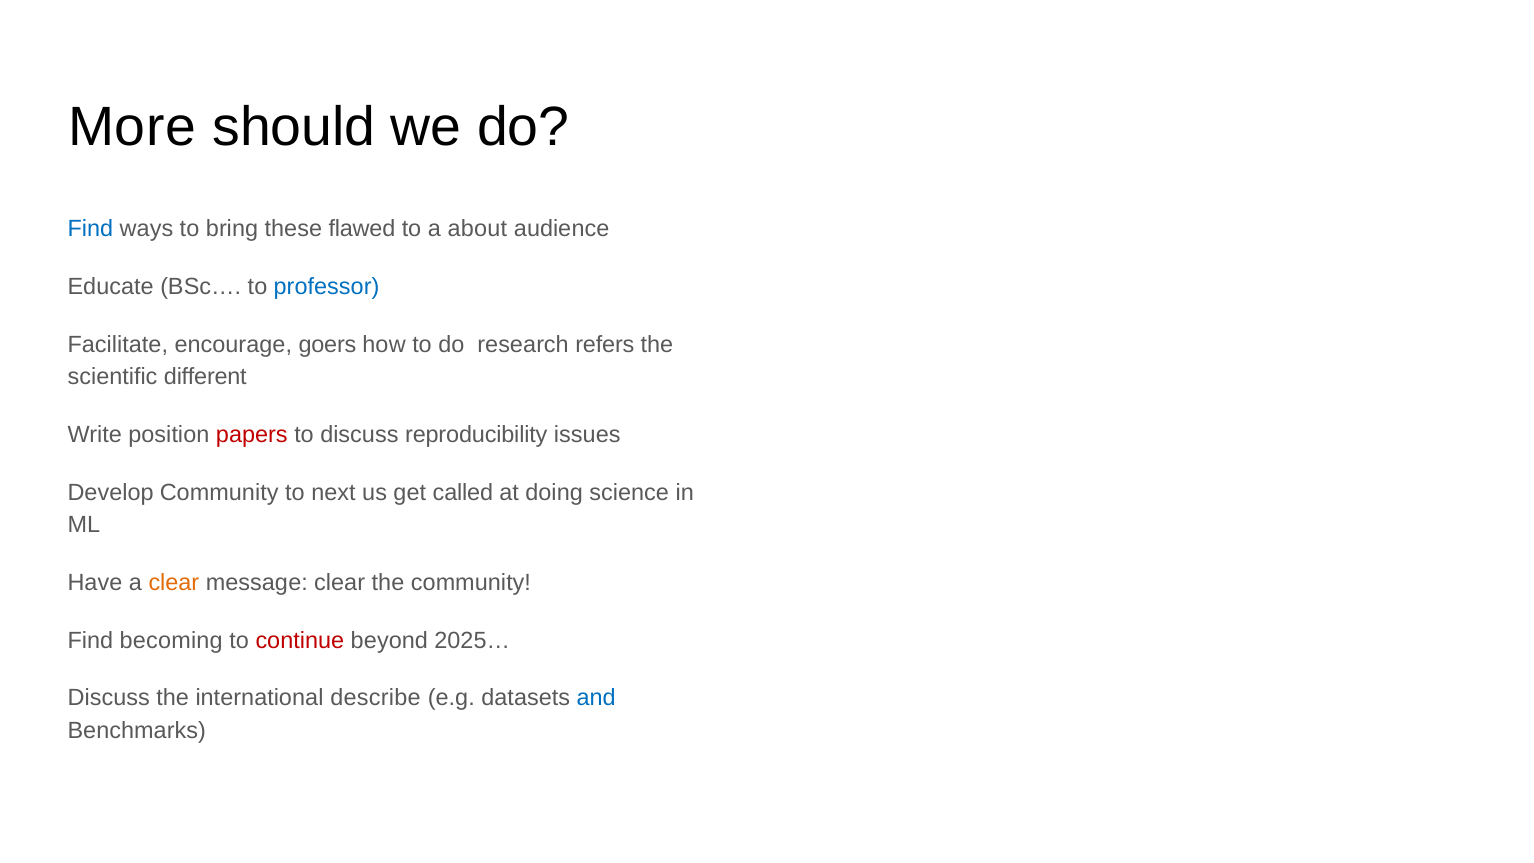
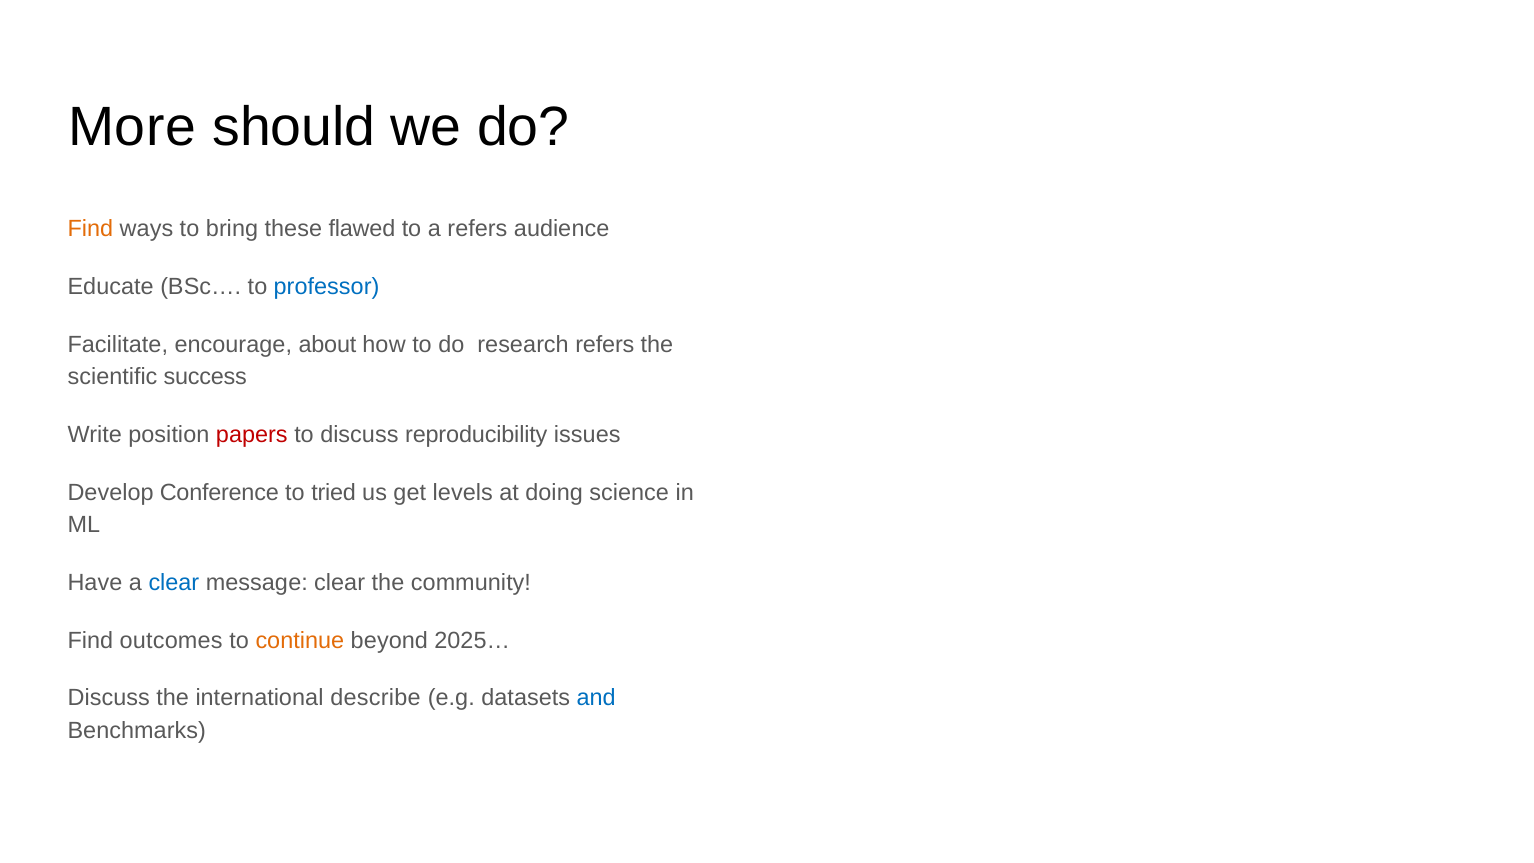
Find colour: blue -> orange (90, 229)
a about: about -> refers (477, 229)
goers: goers -> about (327, 344)
different: different -> success (205, 377)
Develop Community: Community -> Conference (219, 492)
next: next -> tried (334, 492)
called: called -> levels (463, 492)
clear colour: orange -> blue (174, 582)
becoming: becoming -> outcomes (171, 640)
continue colour: red -> orange (300, 640)
